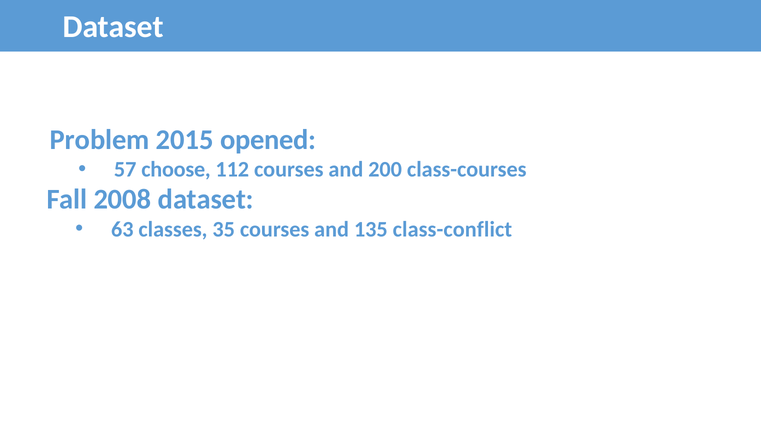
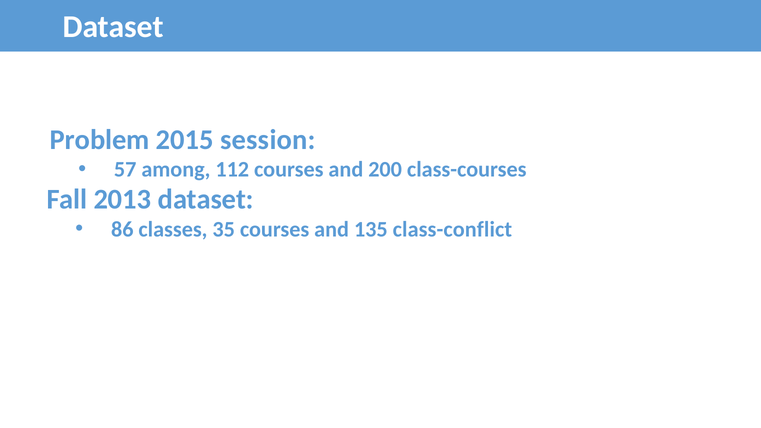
opened: opened -> session (268, 140)
choose: choose -> among (176, 170)
2008: 2008 -> 2013 (122, 199)
63: 63 -> 86 (122, 229)
